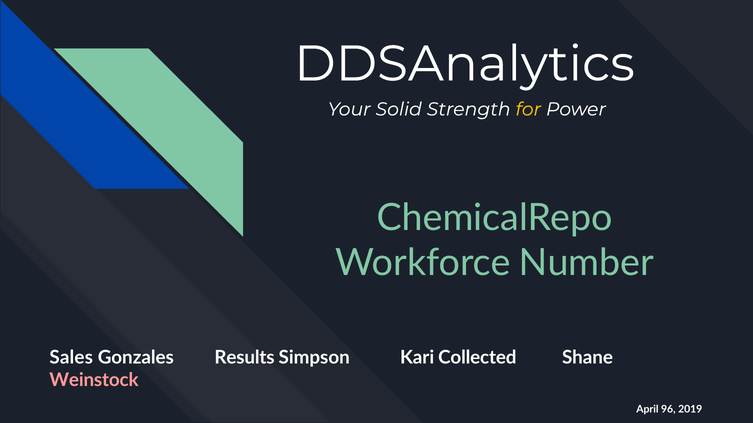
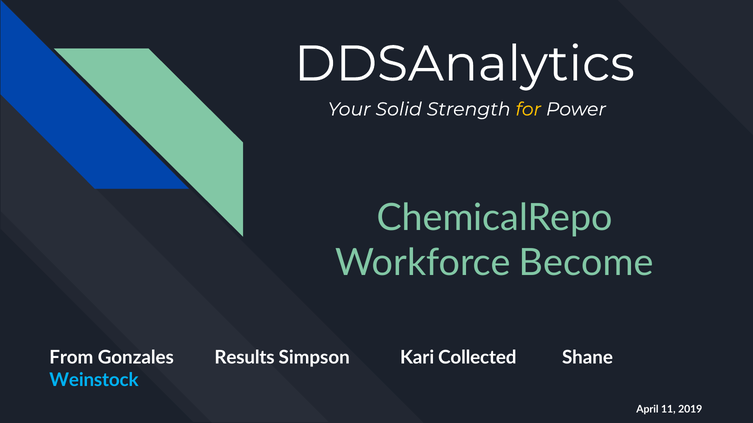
Number: Number -> Become (586, 263)
Sales: Sales -> From (71, 358)
Weinstock colour: pink -> light blue (94, 381)
96: 96 -> 11 (668, 410)
